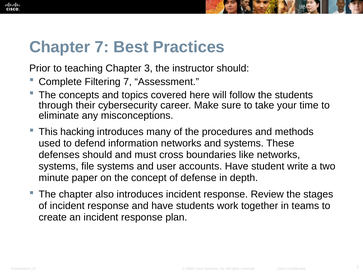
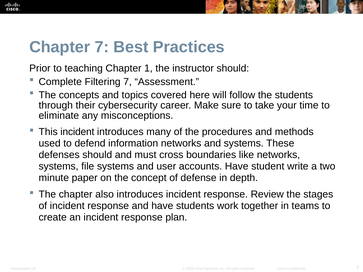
3: 3 -> 1 (148, 68)
This hacking: hacking -> incident (77, 132)
